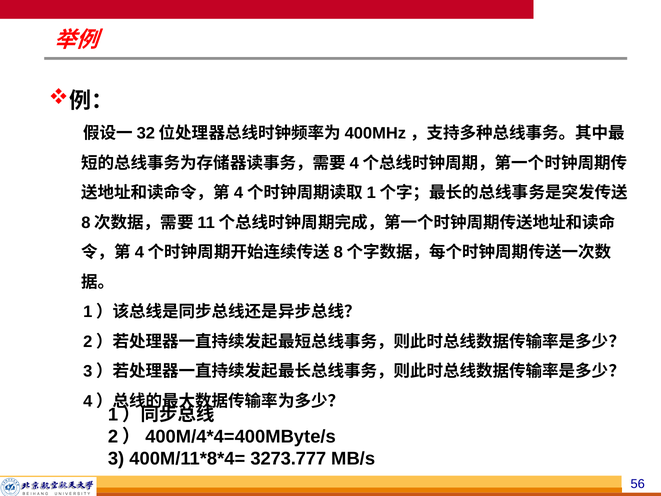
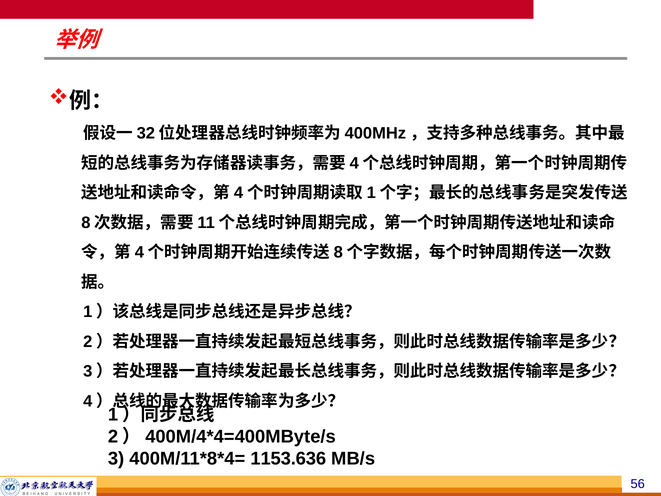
3273.777: 3273.777 -> 1153.636 (288, 458)
